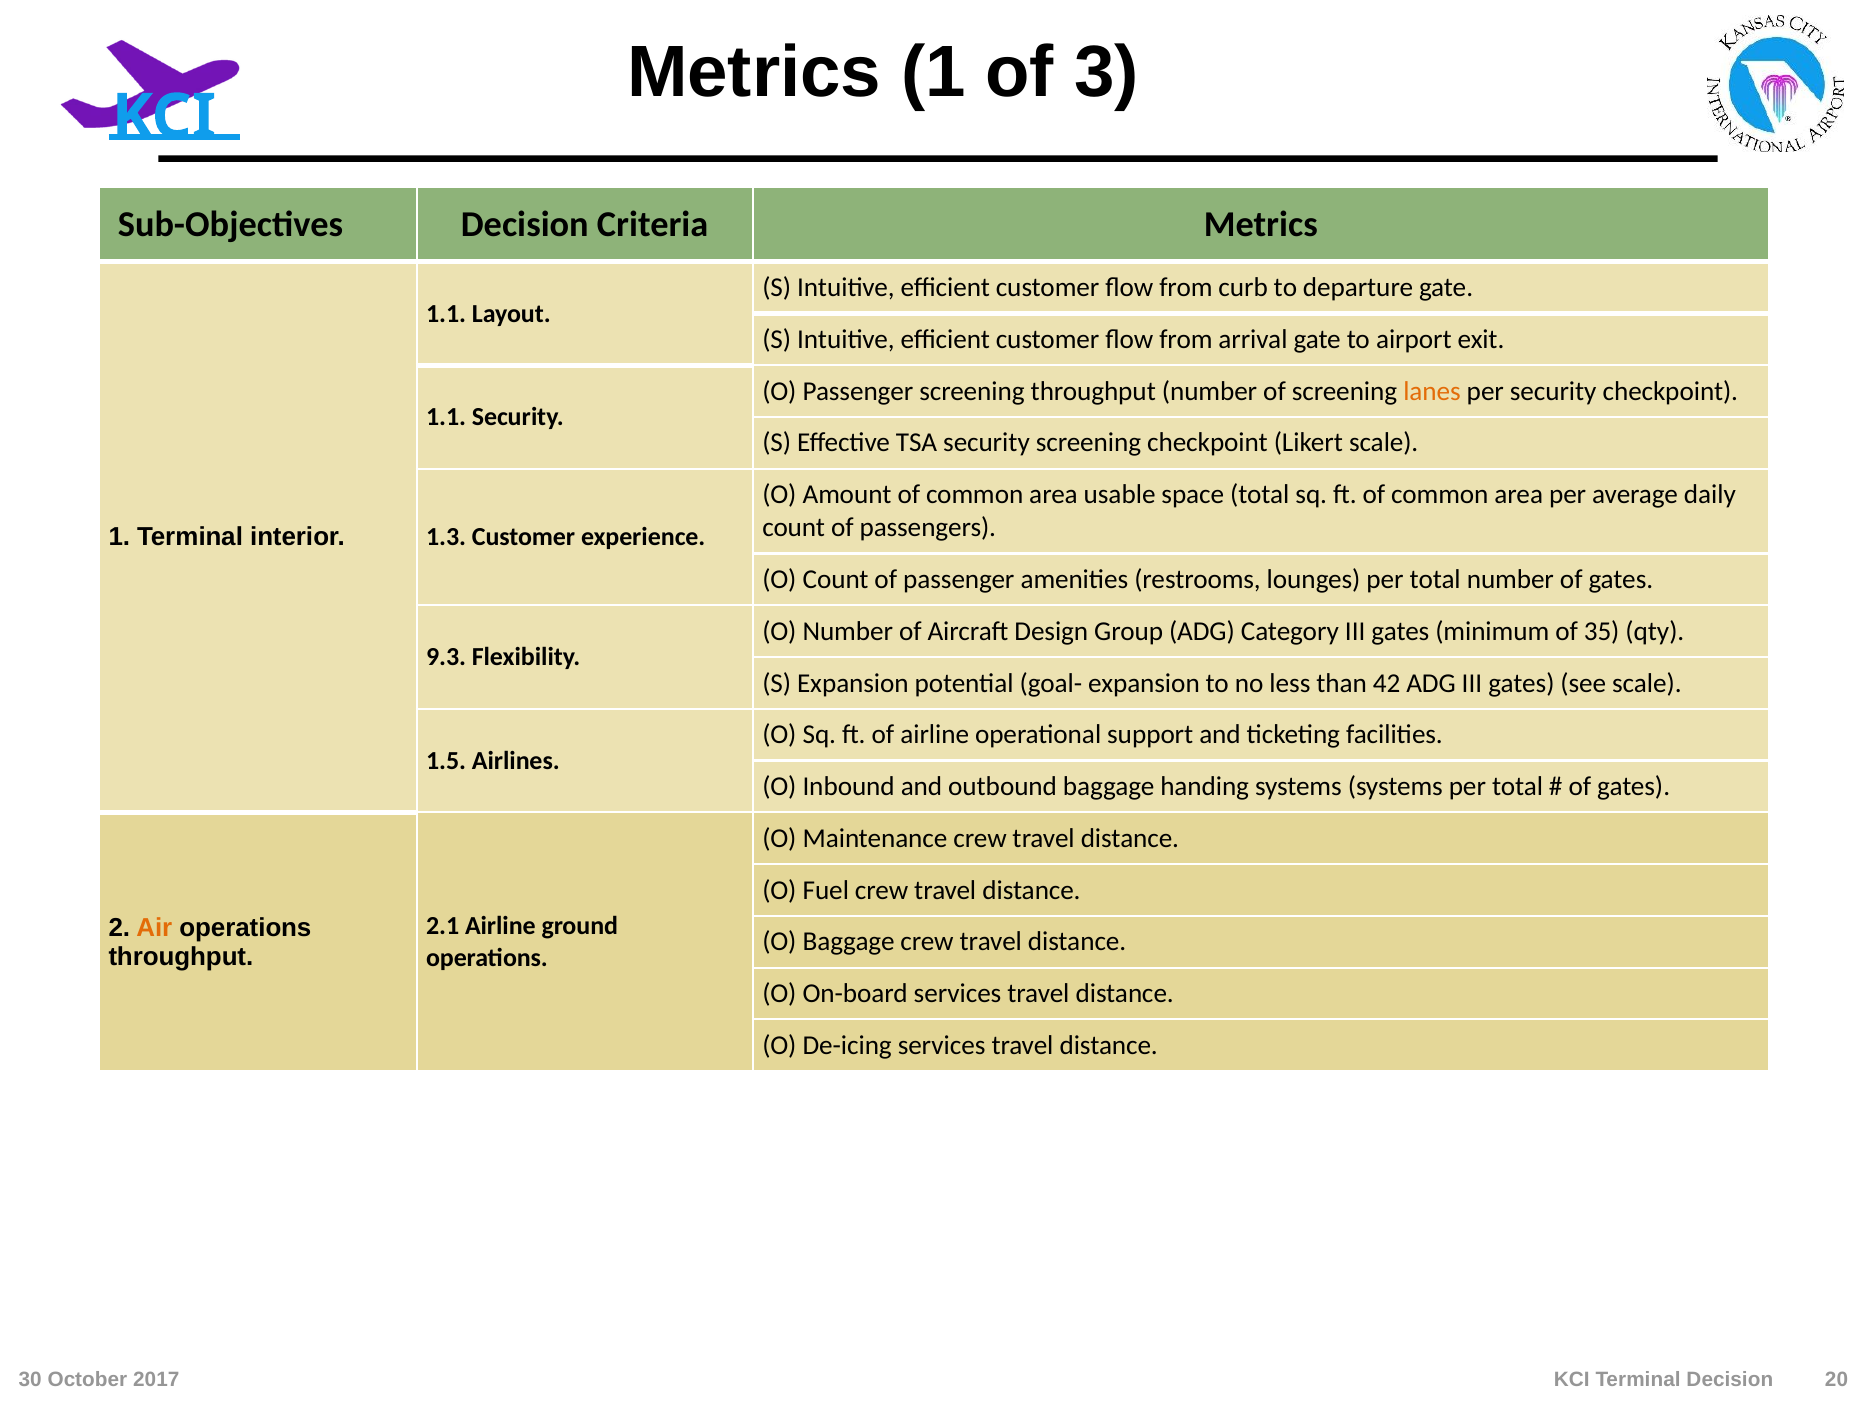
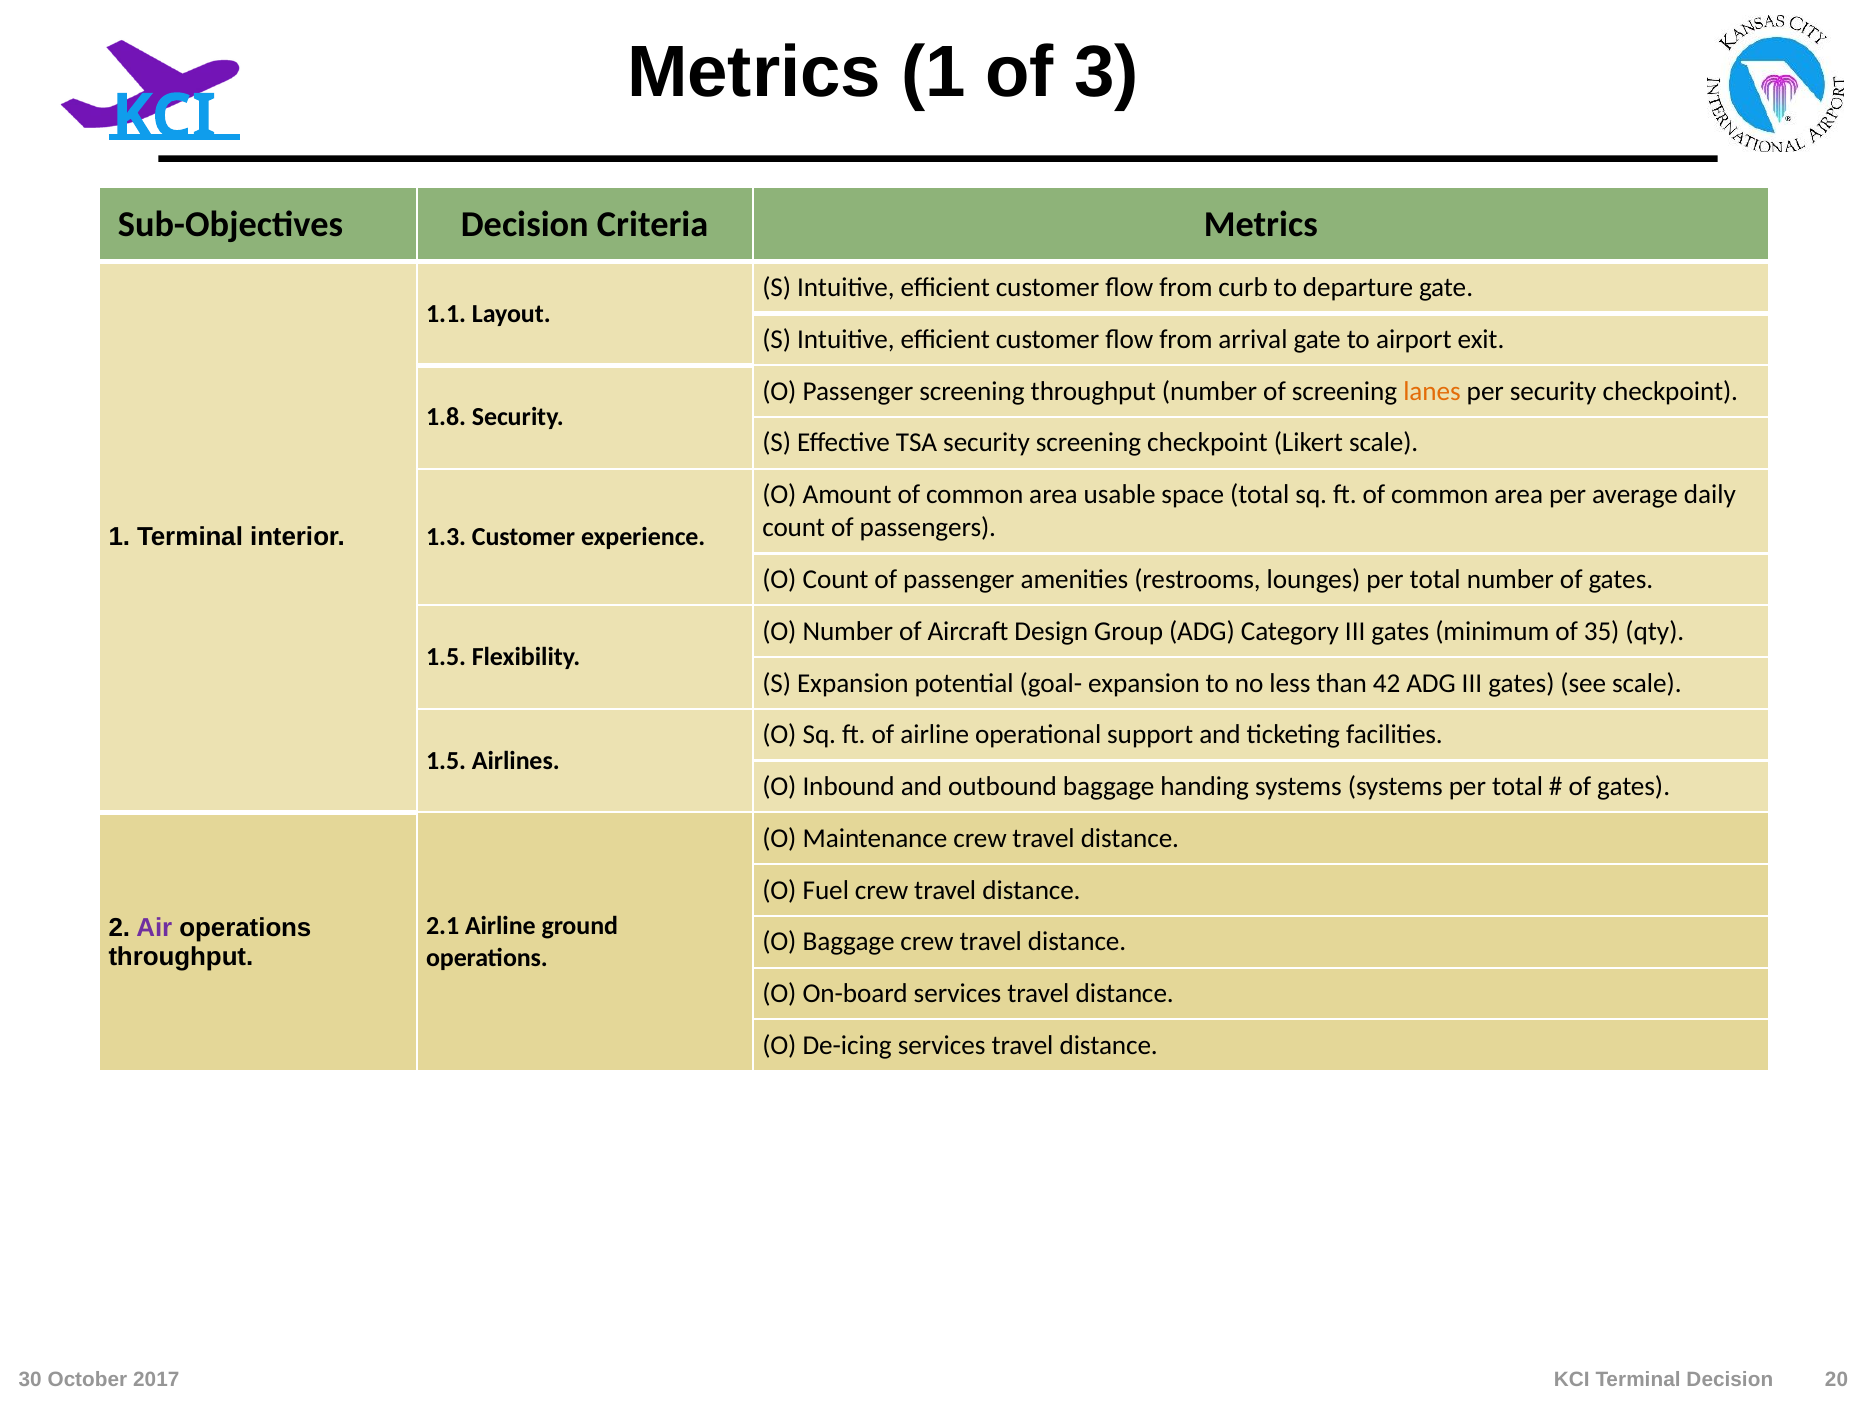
1.1: 1.1 -> 1.8 (446, 417)
9.3: 9.3 -> 1.5 (446, 657)
Air colour: orange -> purple (154, 928)
